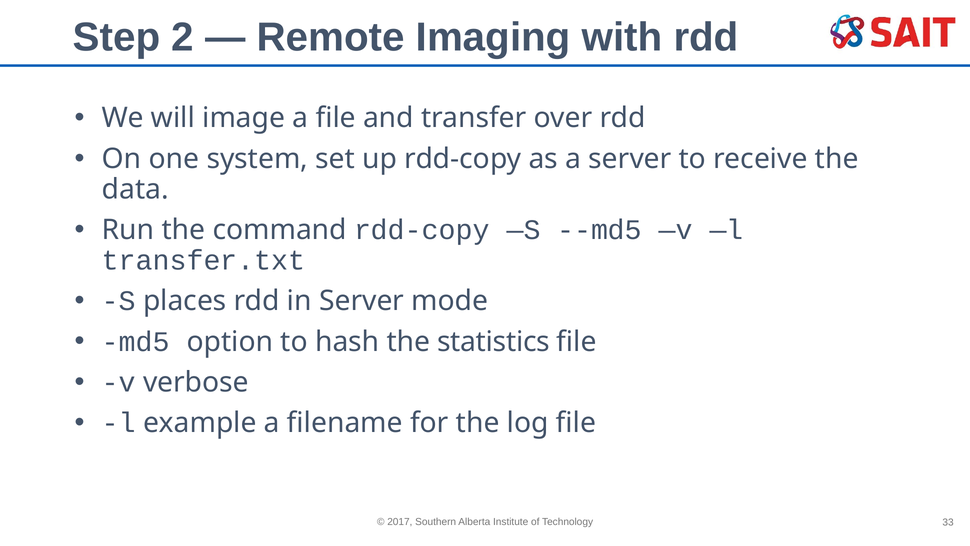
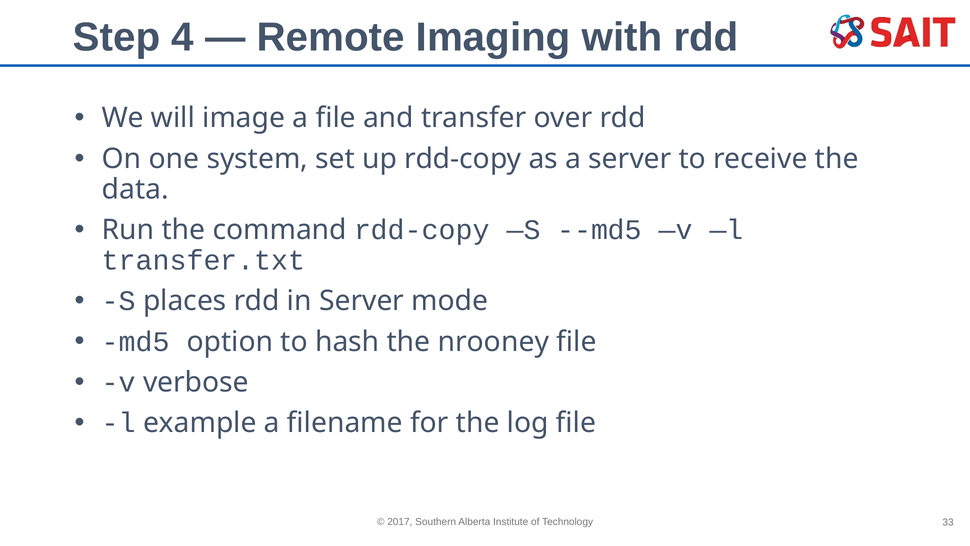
2: 2 -> 4 (183, 37)
statistics: statistics -> nrooney (493, 341)
